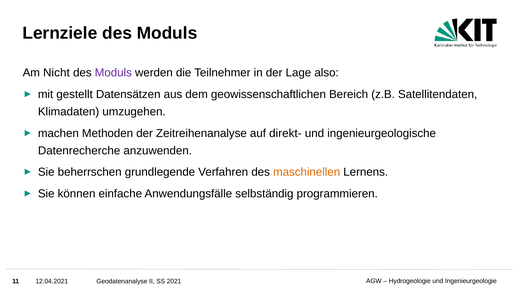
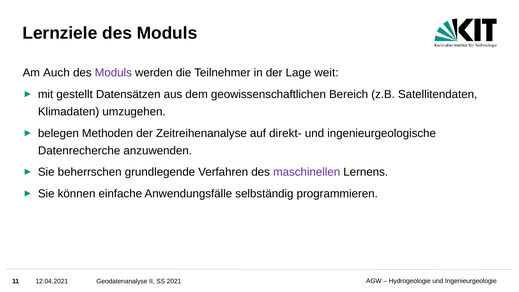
Nicht: Nicht -> Auch (56, 73)
also: also -> weit (326, 73)
machen: machen -> belegen (58, 133)
maschinellen colour: orange -> purple (307, 172)
